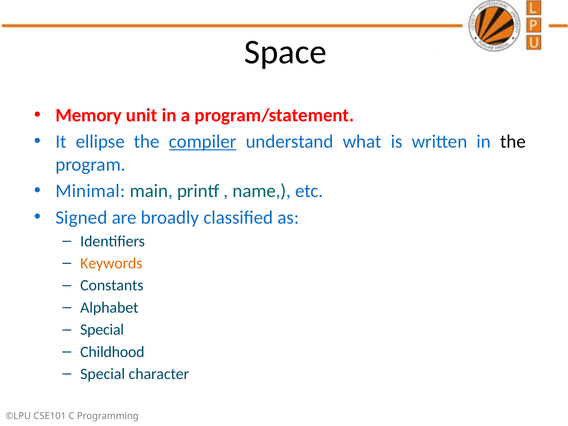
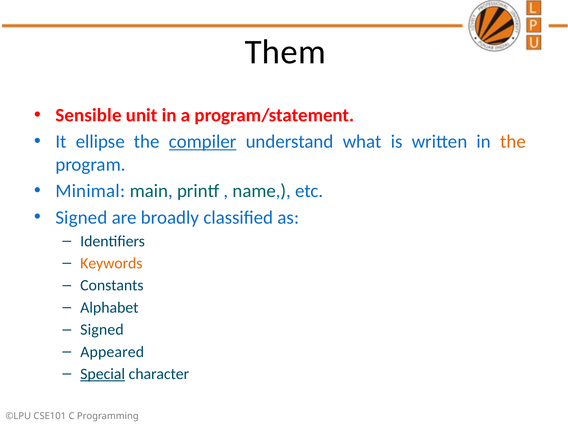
Space: Space -> Them (285, 52)
Memory: Memory -> Sensible (88, 115)
the colour: black -> orange (513, 142)
Special: Special -> Signed (102, 330)
Childhood: Childhood -> Appeared (112, 352)
Special underline: none -> present (103, 374)
